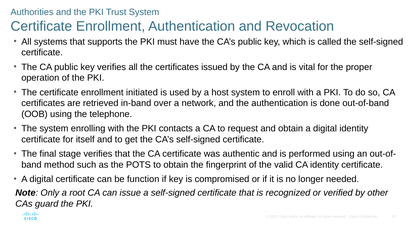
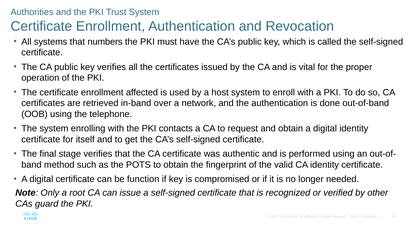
supports: supports -> numbers (105, 42)
initiated: initiated -> affected (142, 92)
